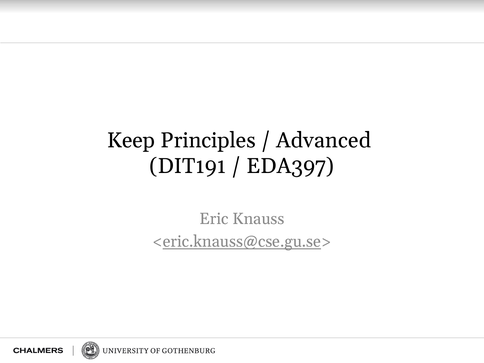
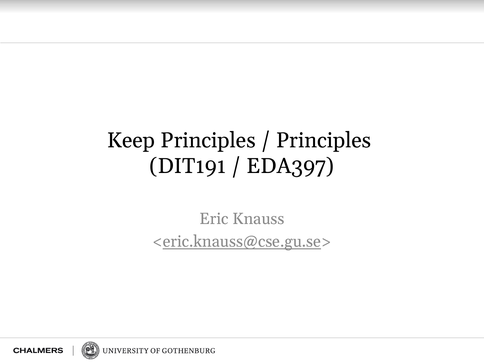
Advanced: Advanced -> Principles (324, 140)
